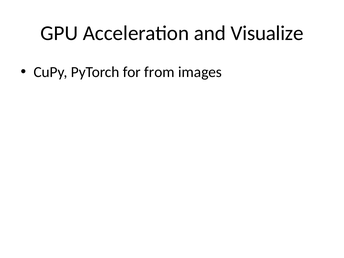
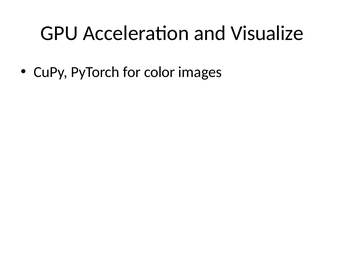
from: from -> color (160, 72)
